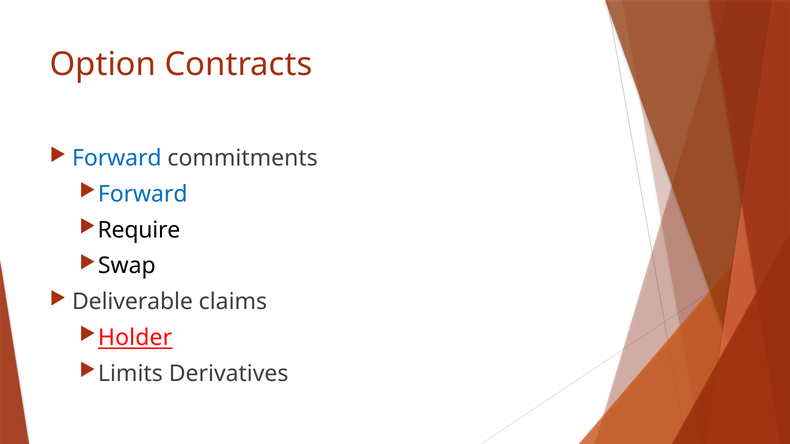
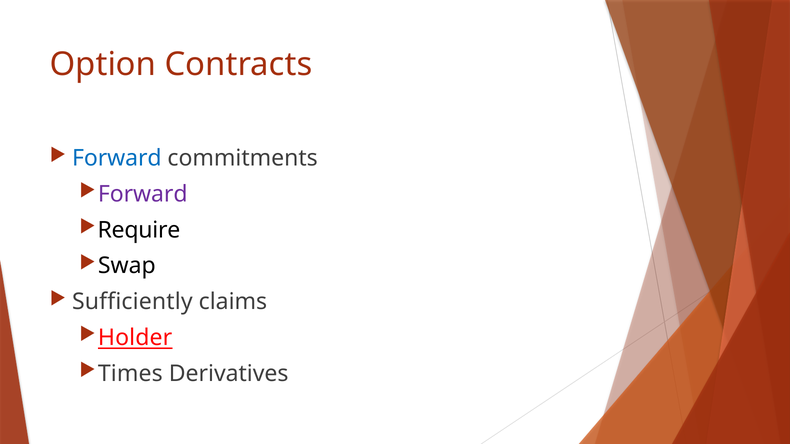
Forward colour: blue -> purple (143, 194)
Deliverable: Deliverable -> Sufficiently (132, 302)
Limits: Limits -> Times (130, 374)
